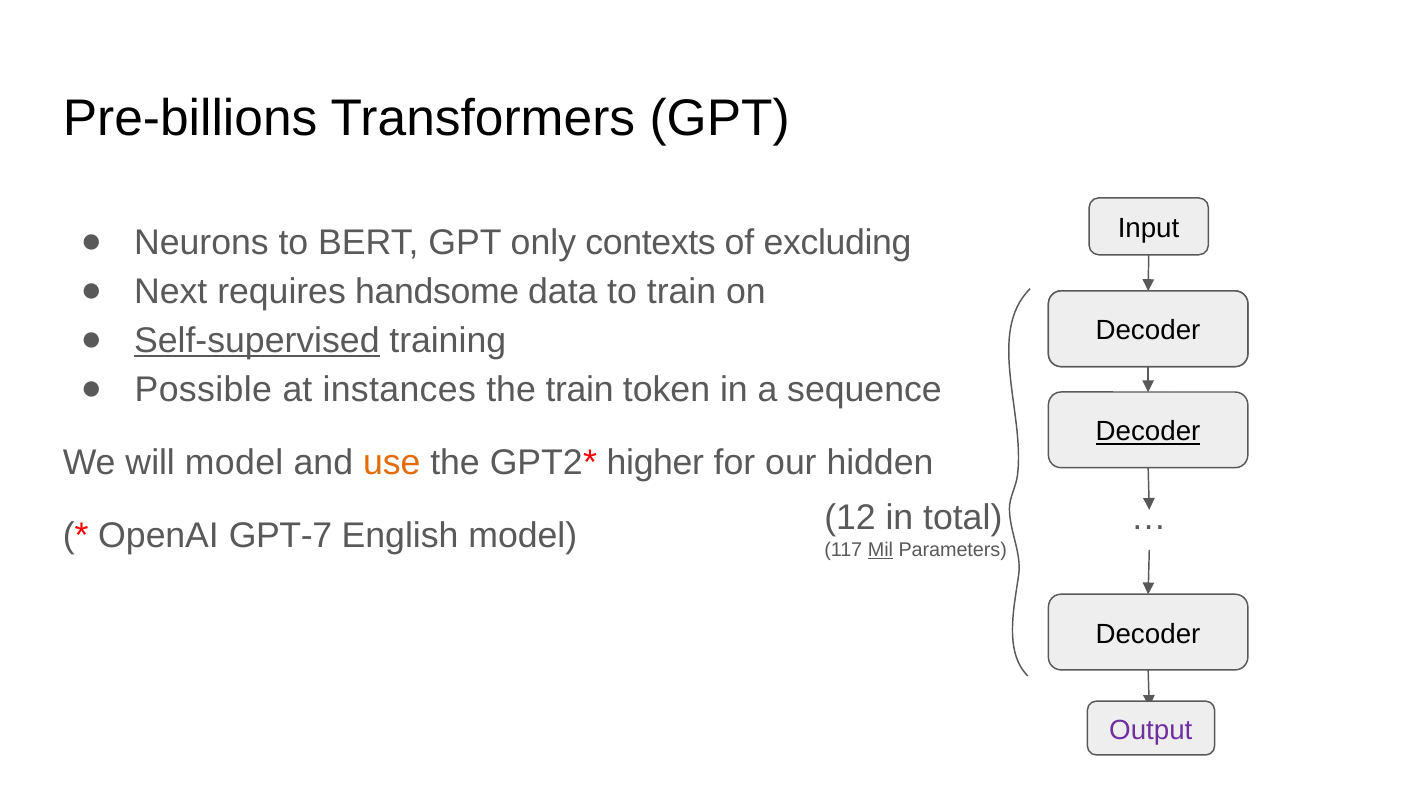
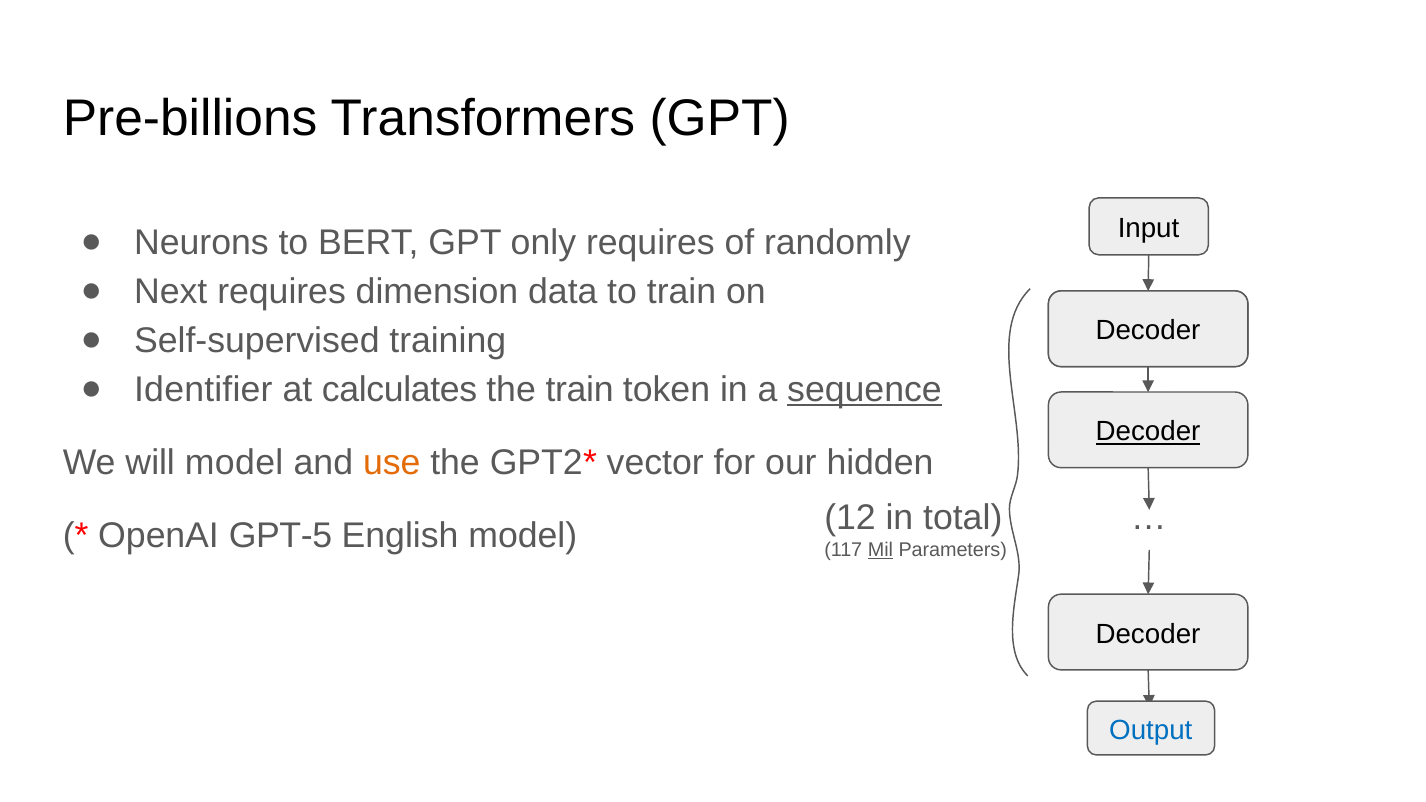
only contexts: contexts -> requires (650, 243)
excluding: excluding -> randomly (837, 243)
handsome: handsome -> dimension (437, 292)
Self-supervised underline: present -> none (257, 341)
Possible: Possible -> Identifier (203, 390)
instances: instances -> calculates (400, 390)
sequence underline: none -> present (864, 390)
higher: higher -> vector (655, 463)
GPT-7: GPT-7 -> GPT-5 (280, 536)
Output colour: purple -> blue (1151, 730)
